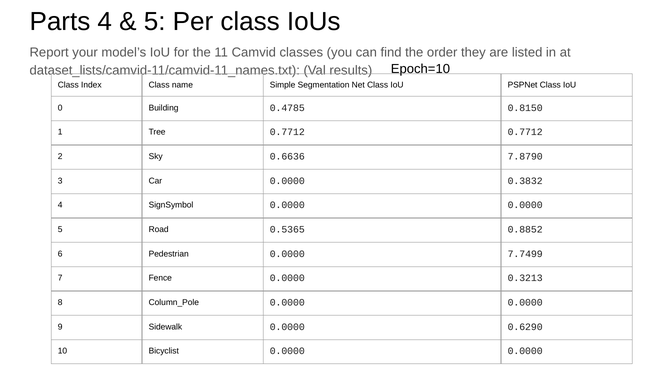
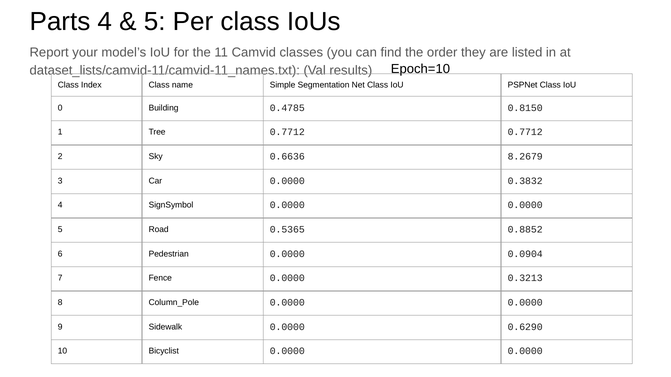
7.8790: 7.8790 -> 8.2679 (525, 157)
7.7499: 7.7499 -> 0.0904 (525, 254)
